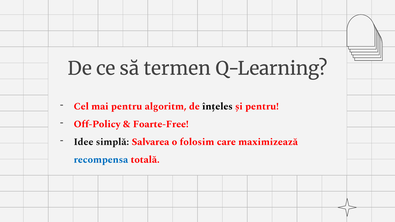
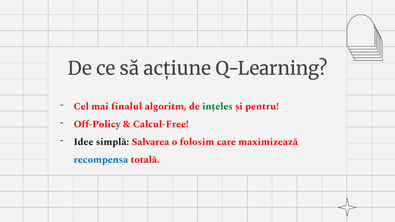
termen: termen -> acțiune (177, 69)
mai pentru: pentru -> finalul (127, 106)
înțeles colour: black -> green (217, 106)
Foarte-Free: Foarte-Free -> Calcul-Free (161, 124)
